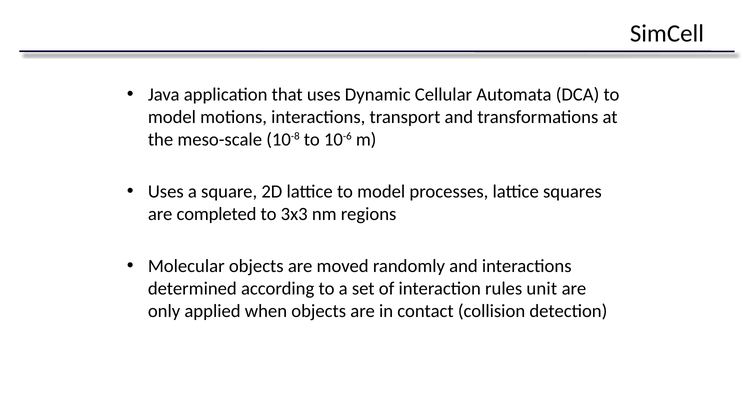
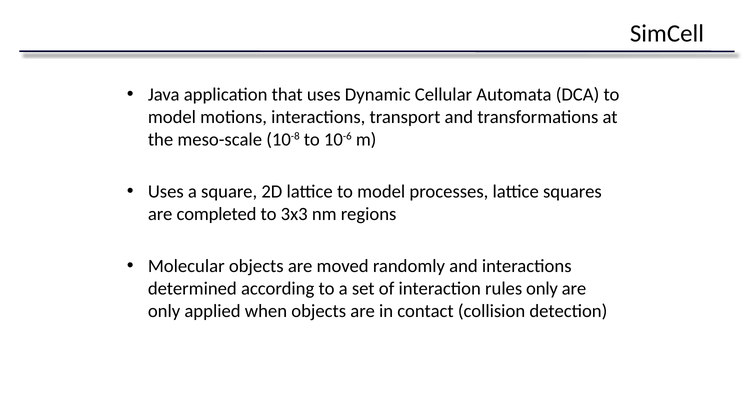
rules unit: unit -> only (542, 289)
